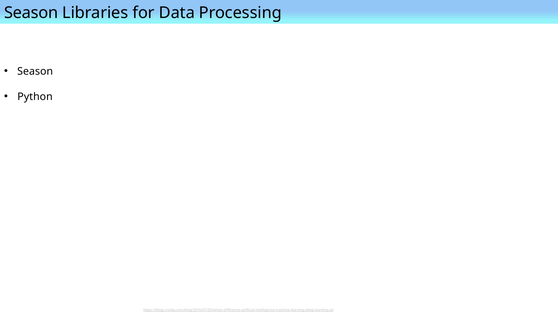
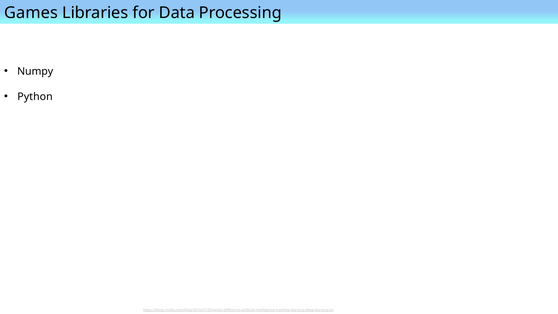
Season: Season -> Games (31, 13)
Season: Season -> Numpy (35, 71)
